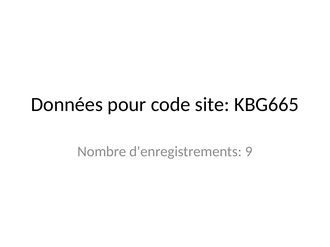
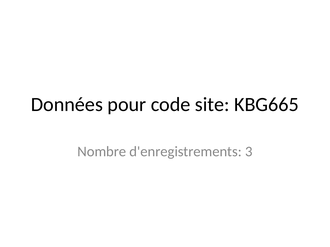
9: 9 -> 3 (249, 152)
